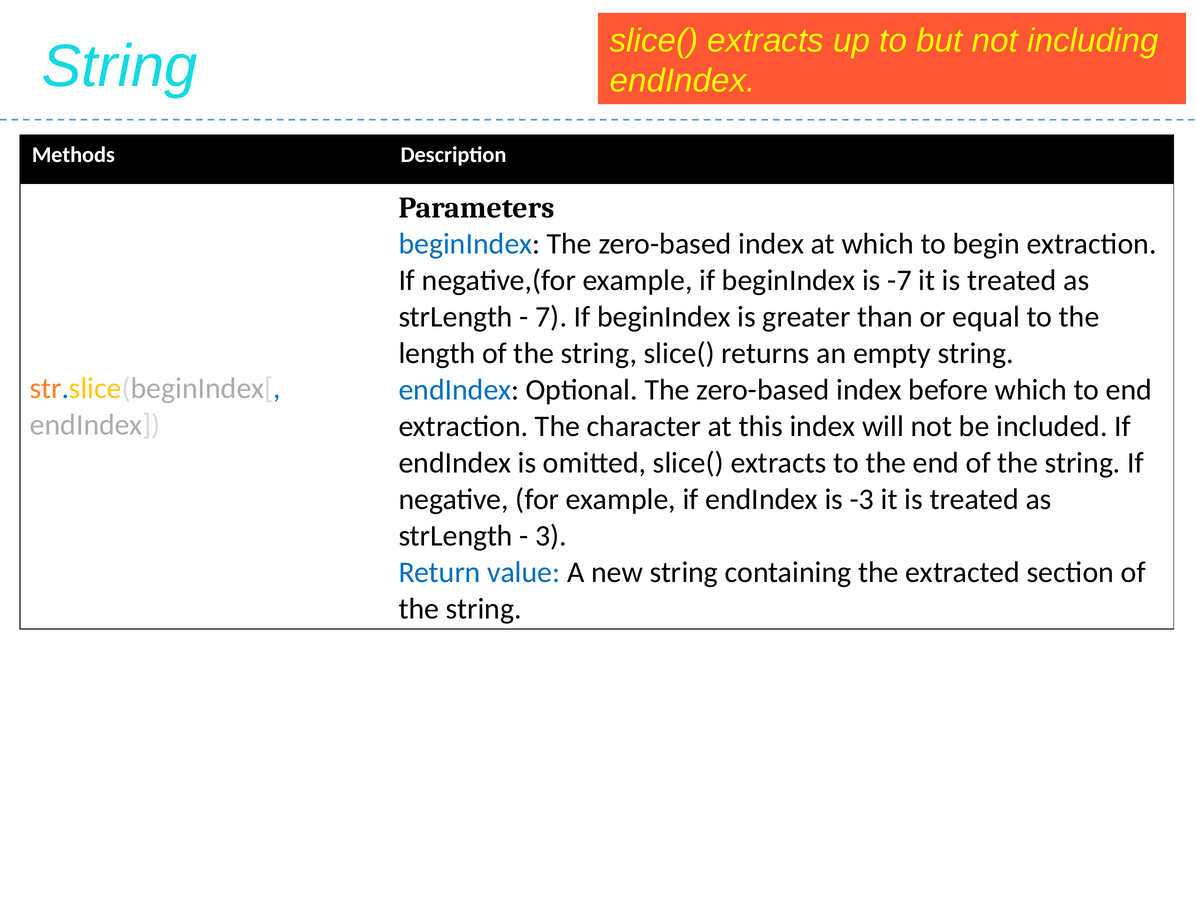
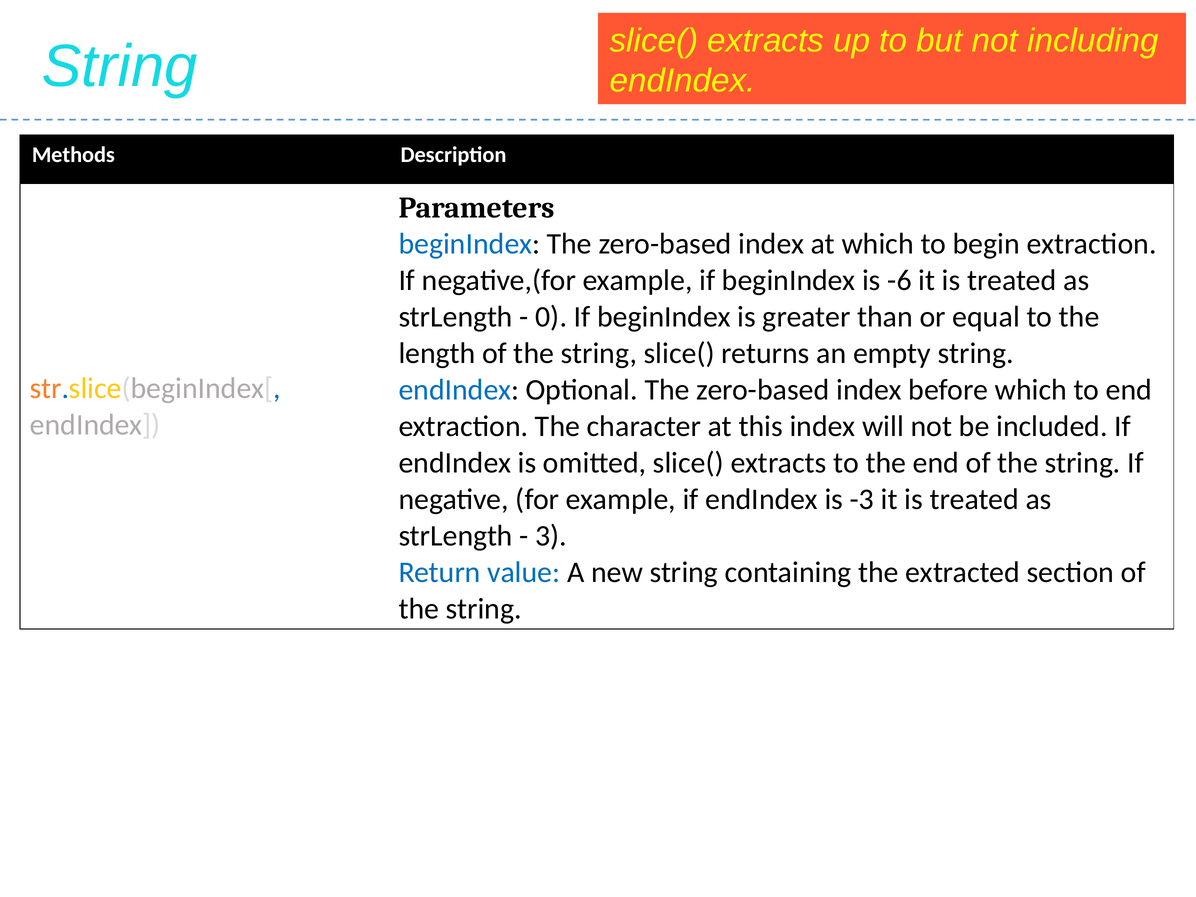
-7: -7 -> -6 (900, 280)
7: 7 -> 0 (551, 317)
